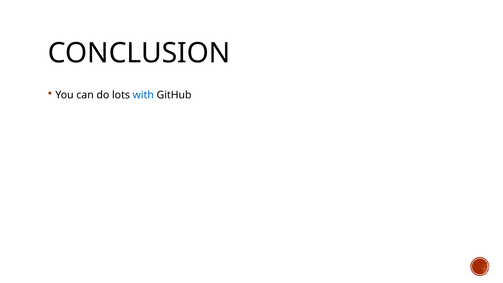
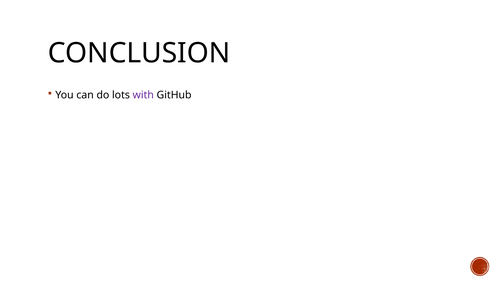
with colour: blue -> purple (143, 95)
